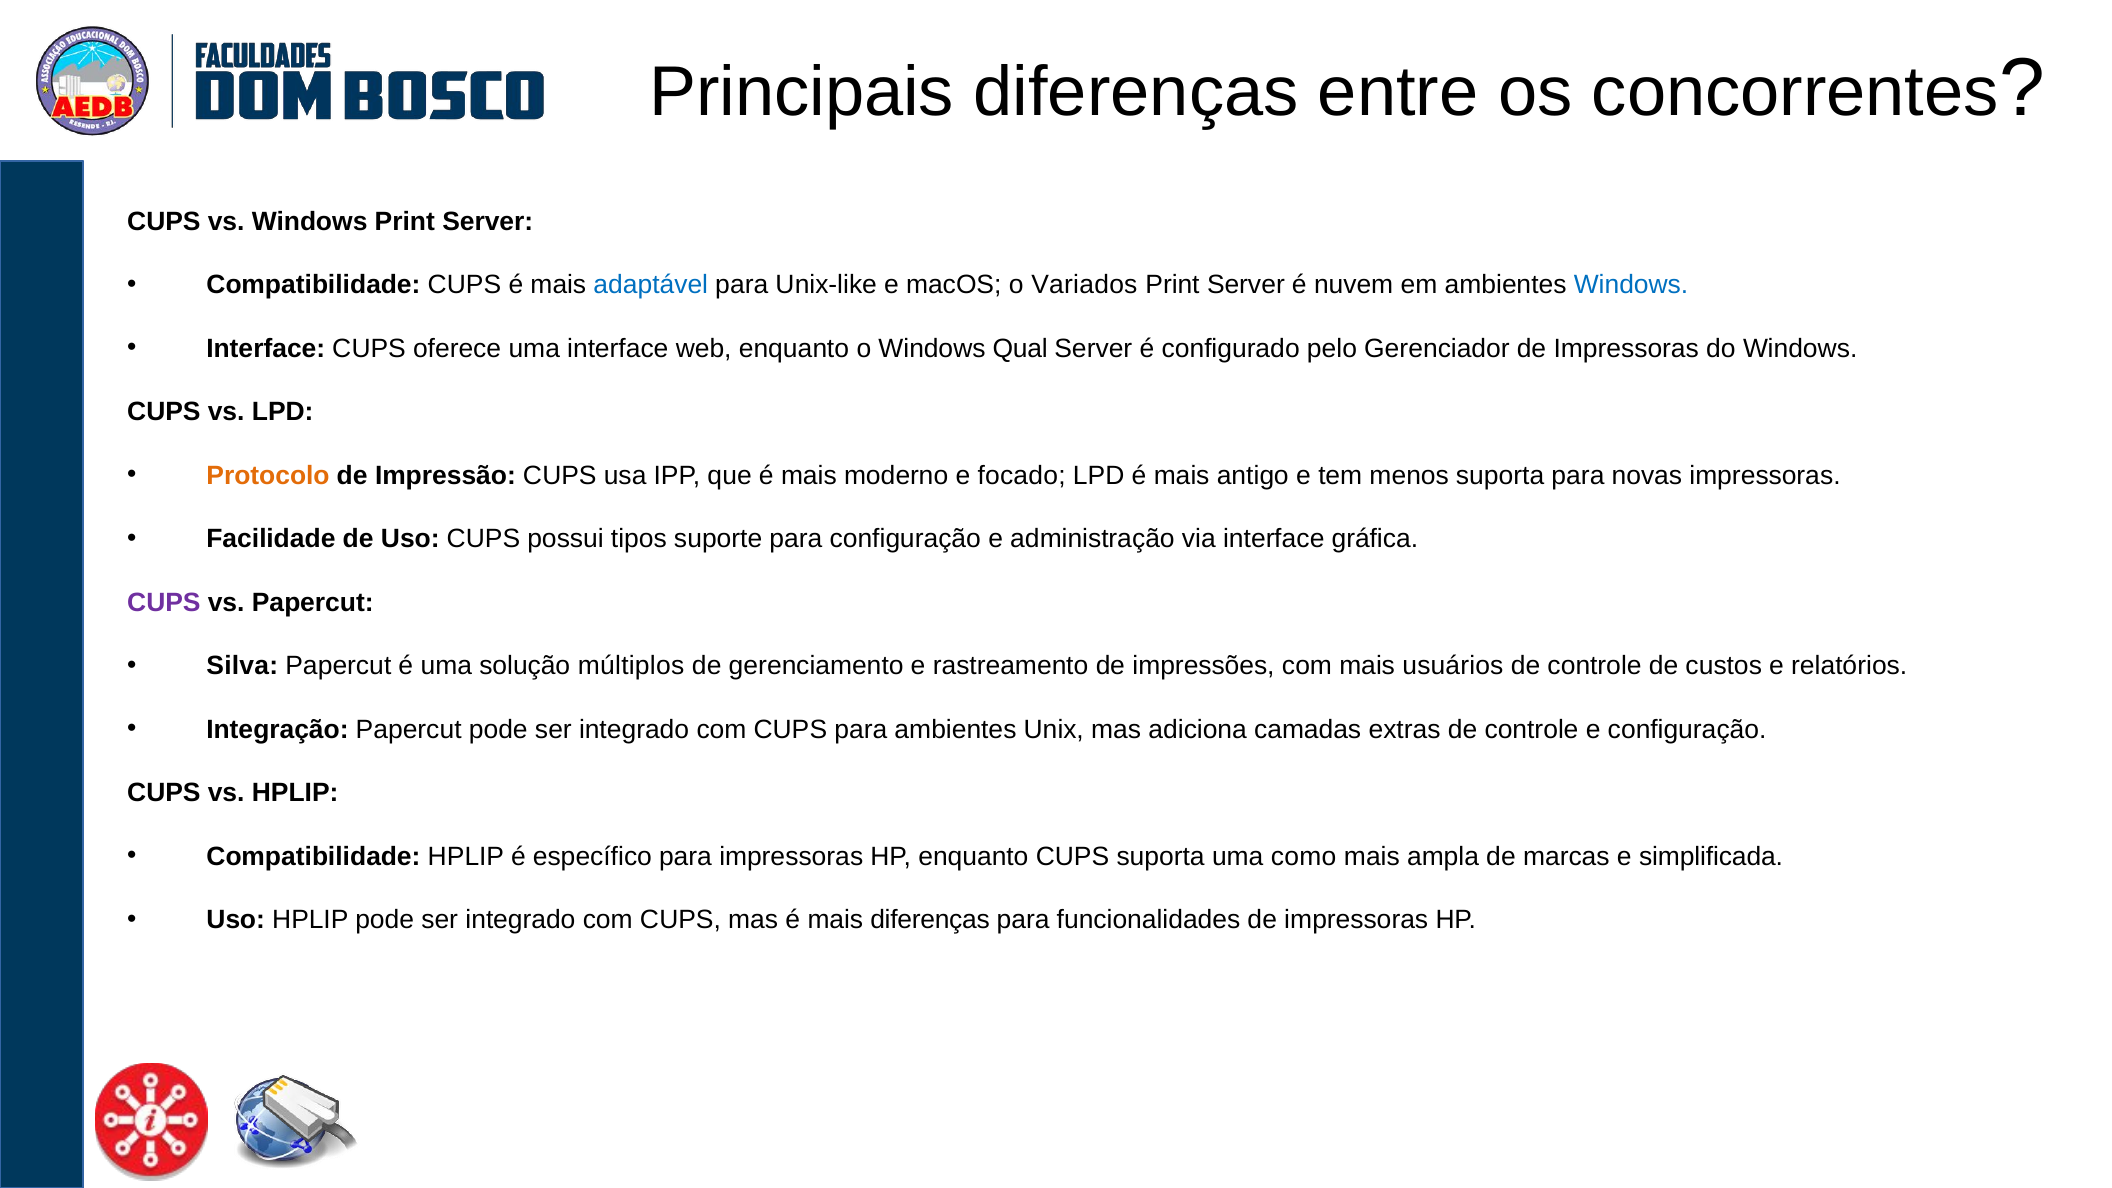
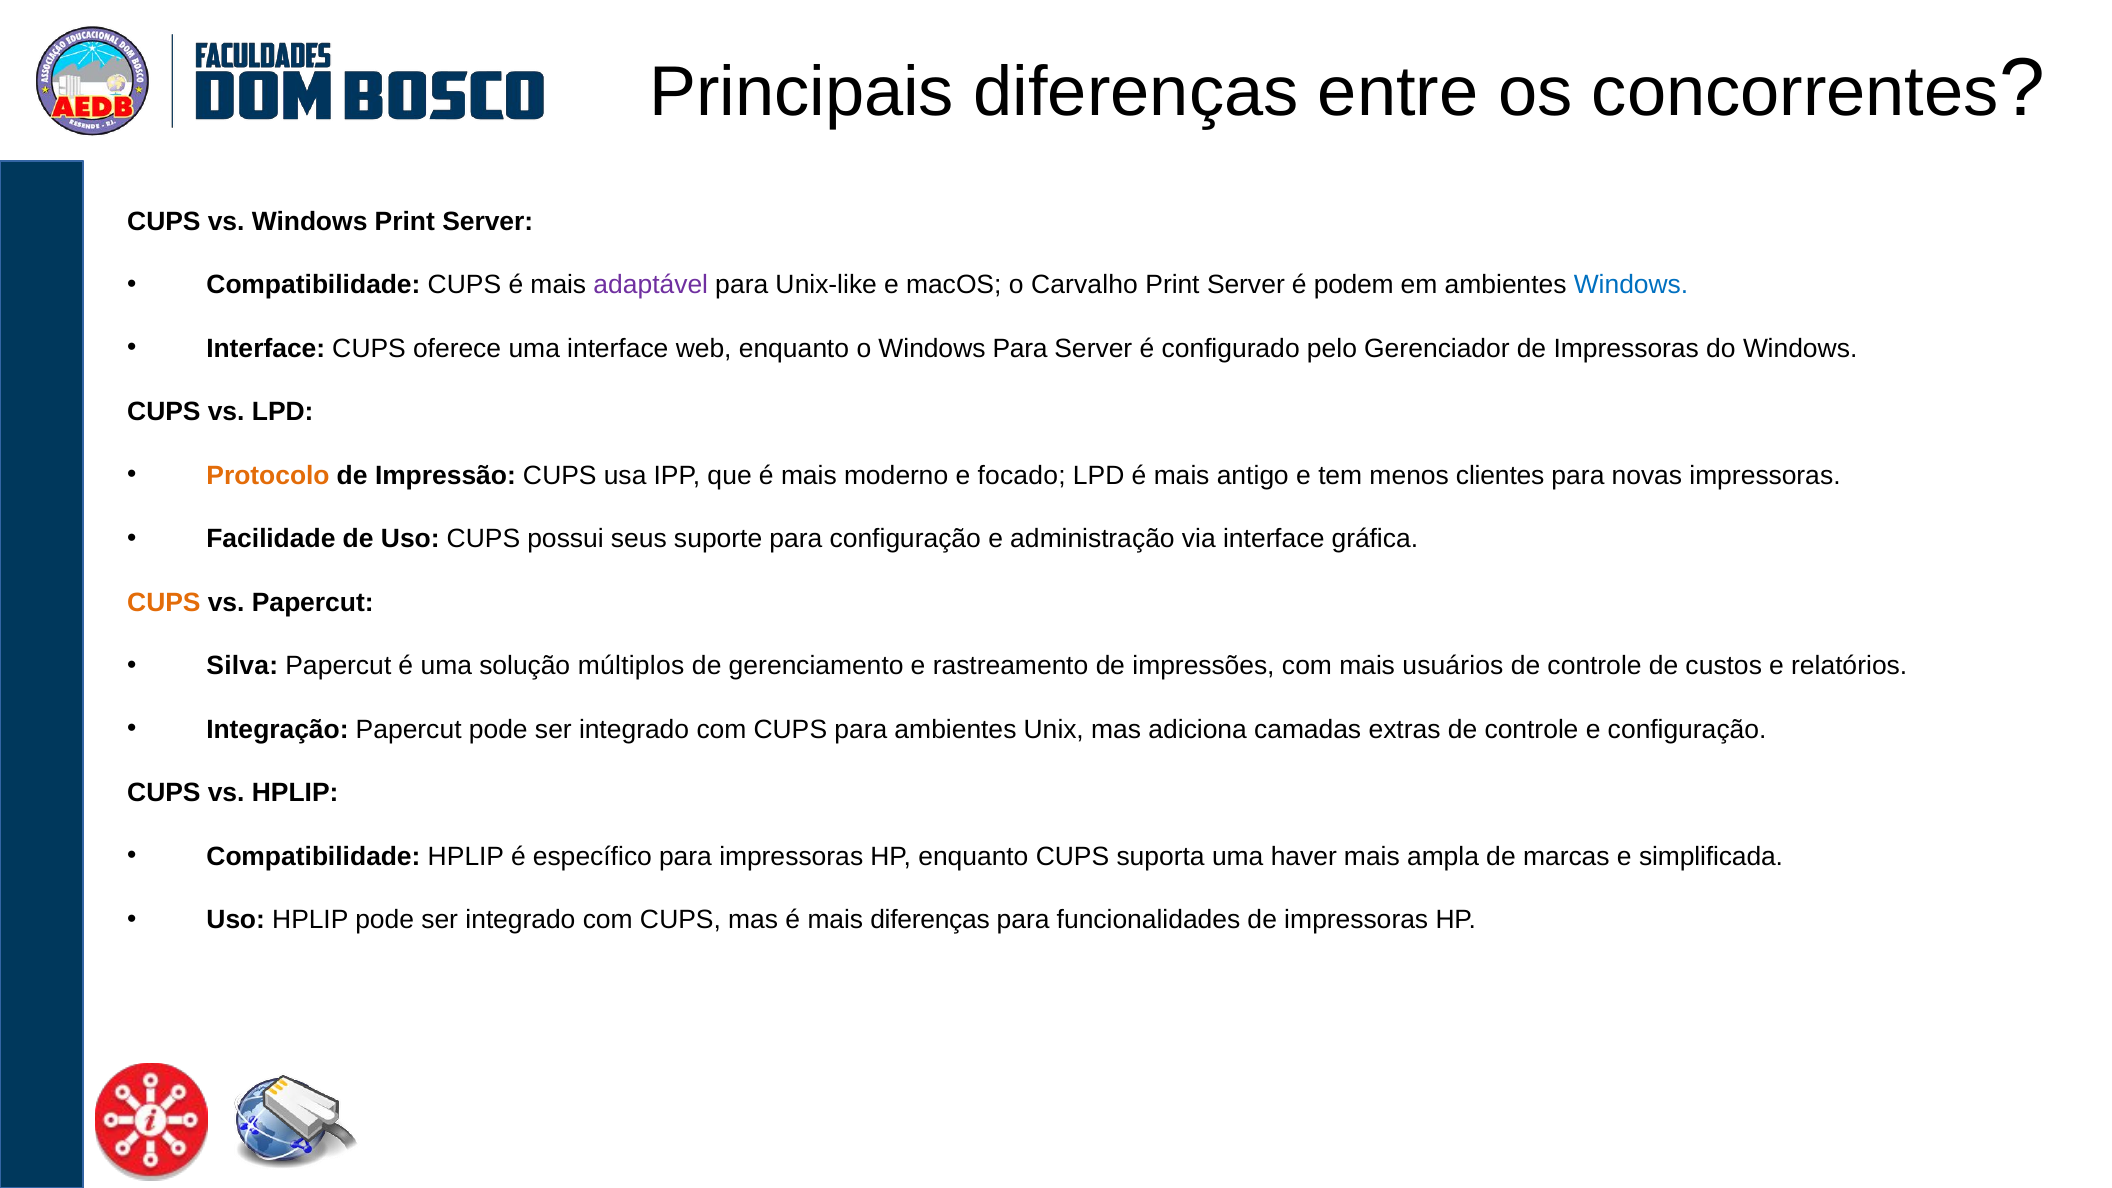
adaptável colour: blue -> purple (651, 285)
Variados: Variados -> Carvalho (1084, 285)
nuvem: nuvem -> podem (1354, 285)
Windows Qual: Qual -> Para (1020, 349)
menos suporta: suporta -> clientes (1500, 476)
tipos: tipos -> seus (639, 539)
CUPS colour: purple -> orange (164, 603)
como: como -> haver (1304, 857)
